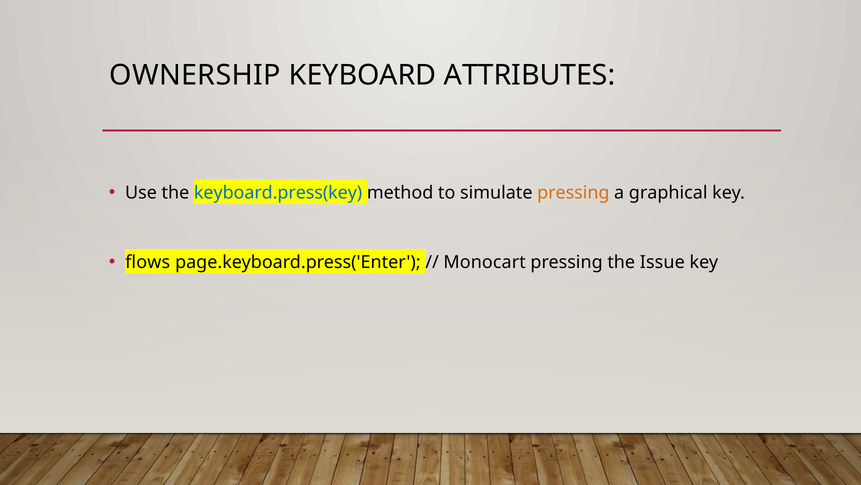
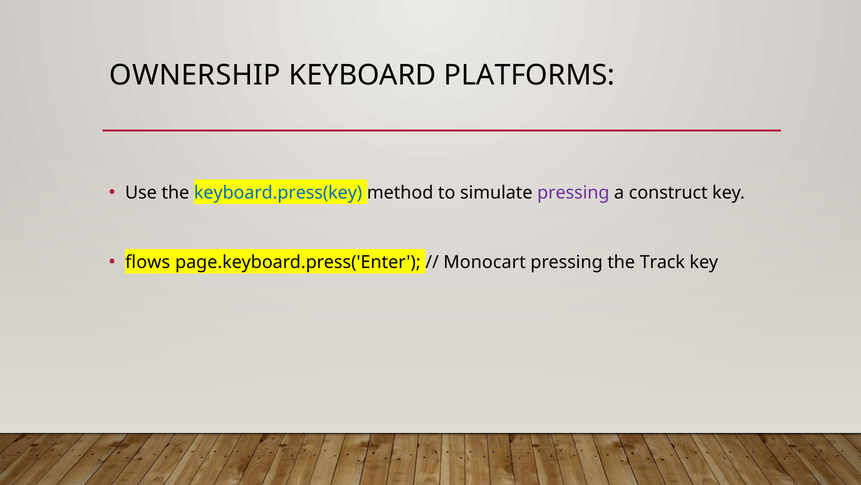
ATTRIBUTES: ATTRIBUTES -> PLATFORMS (530, 75)
pressing colour: orange -> purple (573, 192)
graphical: graphical -> construct (668, 192)
Issue: Issue -> Track (662, 262)
